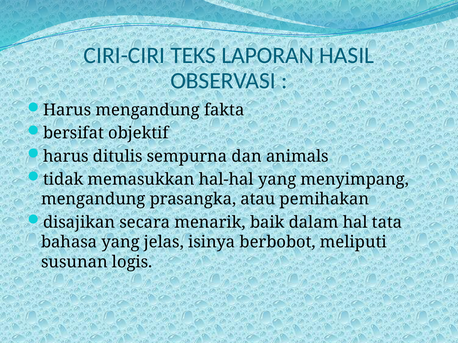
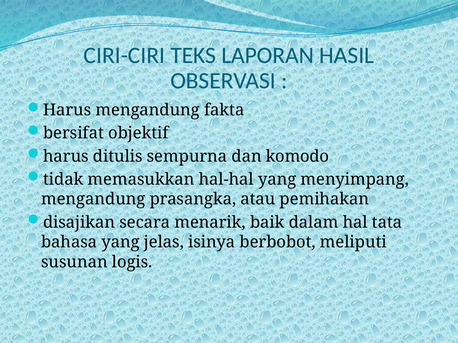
animals: animals -> komodo (297, 157)
